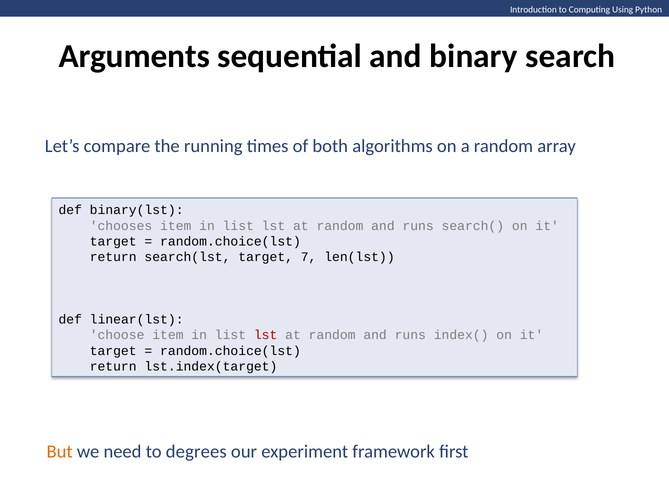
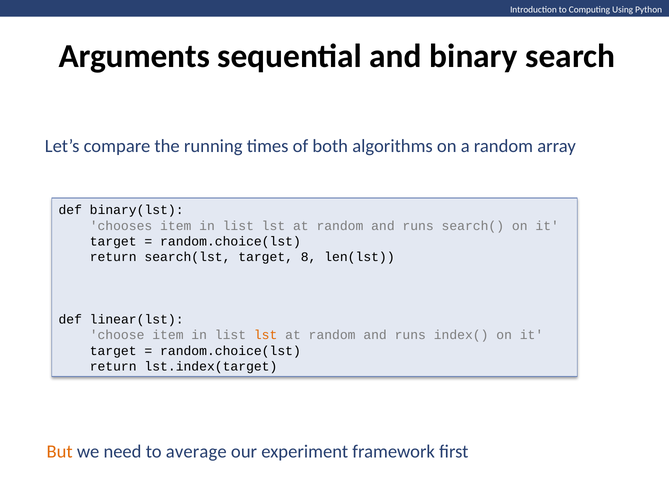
7: 7 -> 8 (309, 257)
lst colour: red -> orange (266, 335)
degrees: degrees -> average (196, 451)
